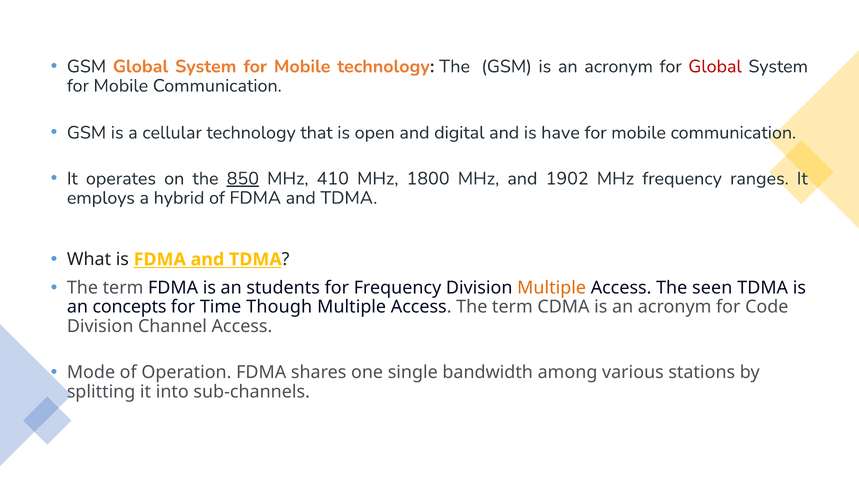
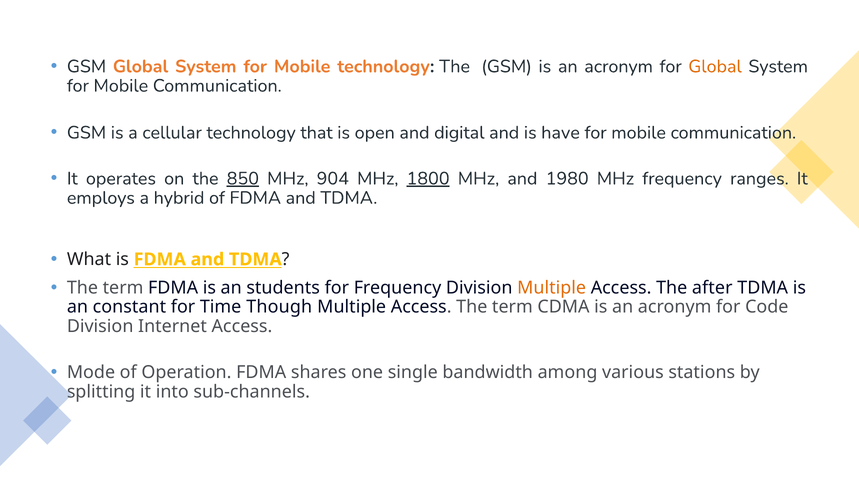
Global colour: red -> orange (715, 66)
410: 410 -> 904 (333, 179)
1800 underline: none -> present (428, 179)
1902: 1902 -> 1980 (567, 179)
seen: seen -> after (712, 288)
concepts: concepts -> constant (129, 307)
Channel: Channel -> Internet (172, 326)
